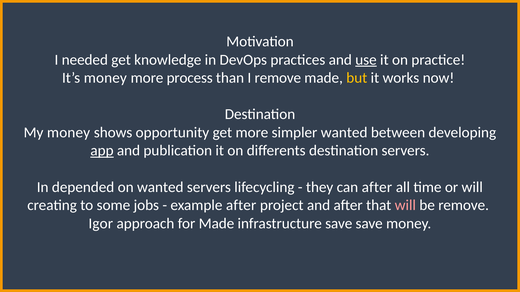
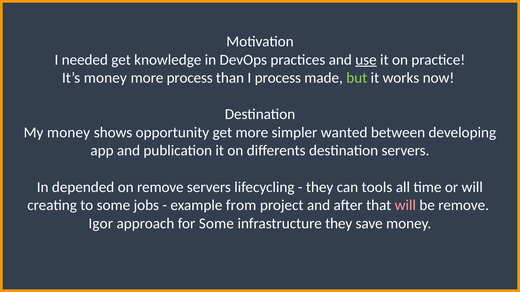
I remove: remove -> process (278, 78)
but colour: yellow -> light green (357, 78)
app underline: present -> none (102, 151)
on wanted: wanted -> remove (160, 187)
can after: after -> tools (377, 187)
example after: after -> from (241, 206)
for Made: Made -> Some (216, 224)
infrastructure save: save -> they (339, 224)
